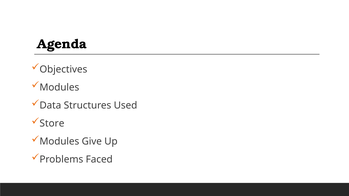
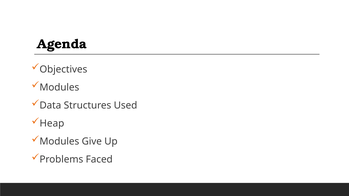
Store: Store -> Heap (52, 124)
